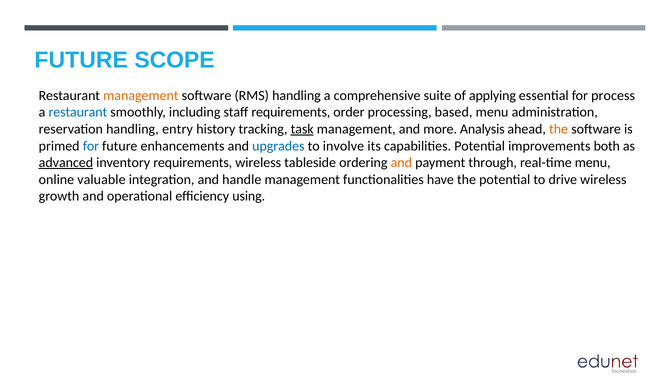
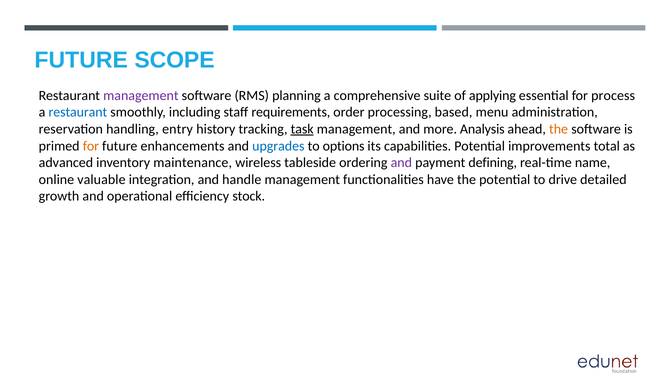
management colour: orange -> purple (141, 96)
RMS handling: handling -> planning (296, 96)
for colour: blue -> orange (91, 146)
involve: involve -> options (344, 146)
both: both -> total (607, 146)
advanced underline: present -> none (66, 163)
inventory requirements: requirements -> maintenance (193, 163)
and colour: orange -> purple (401, 163)
through: through -> defining (493, 163)
real-time menu: menu -> name (593, 163)
drive wireless: wireless -> detailed (603, 179)
using: using -> stock (249, 196)
